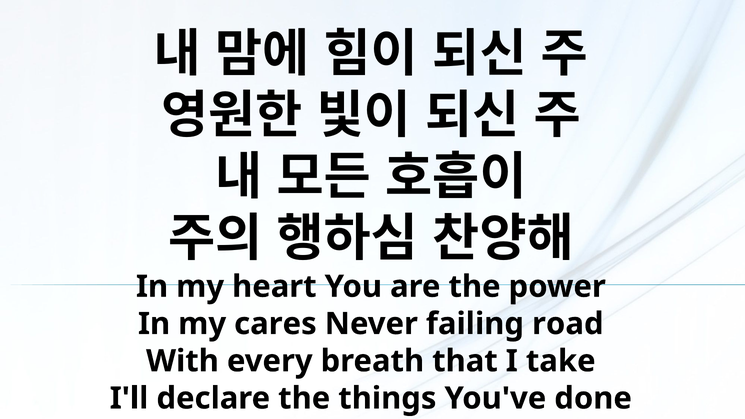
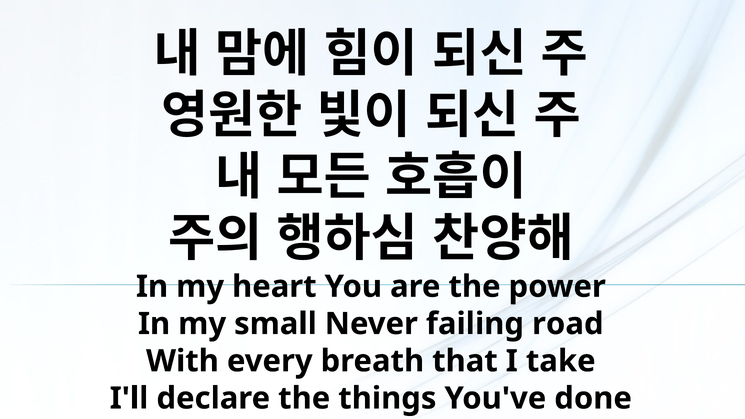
cares: cares -> small (275, 324)
